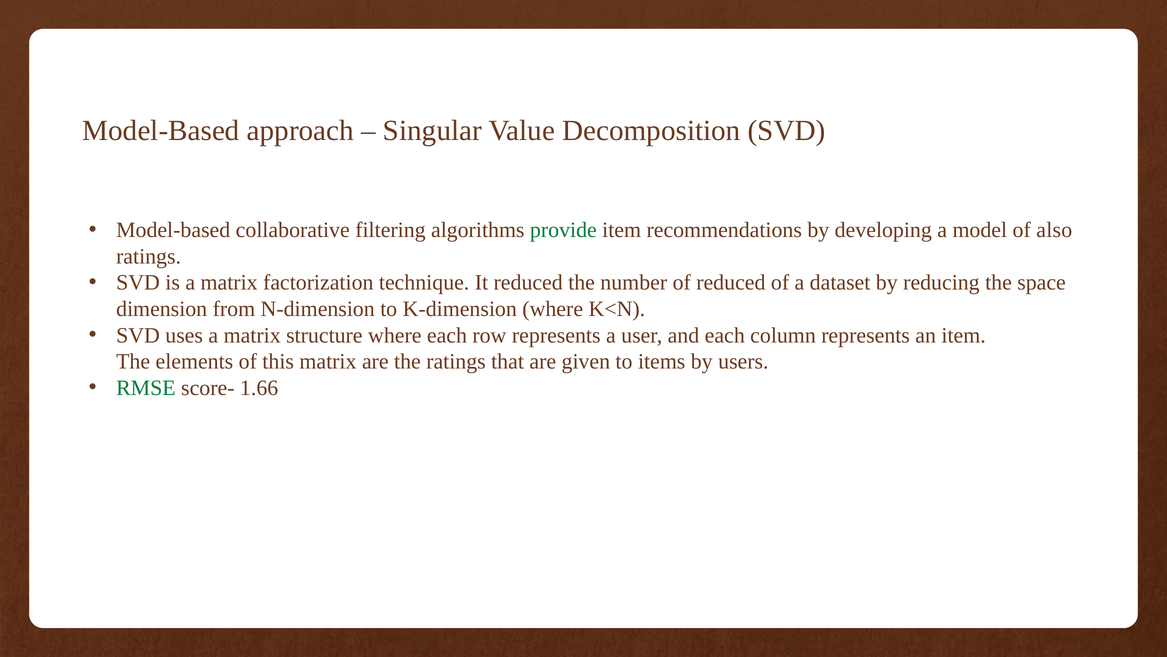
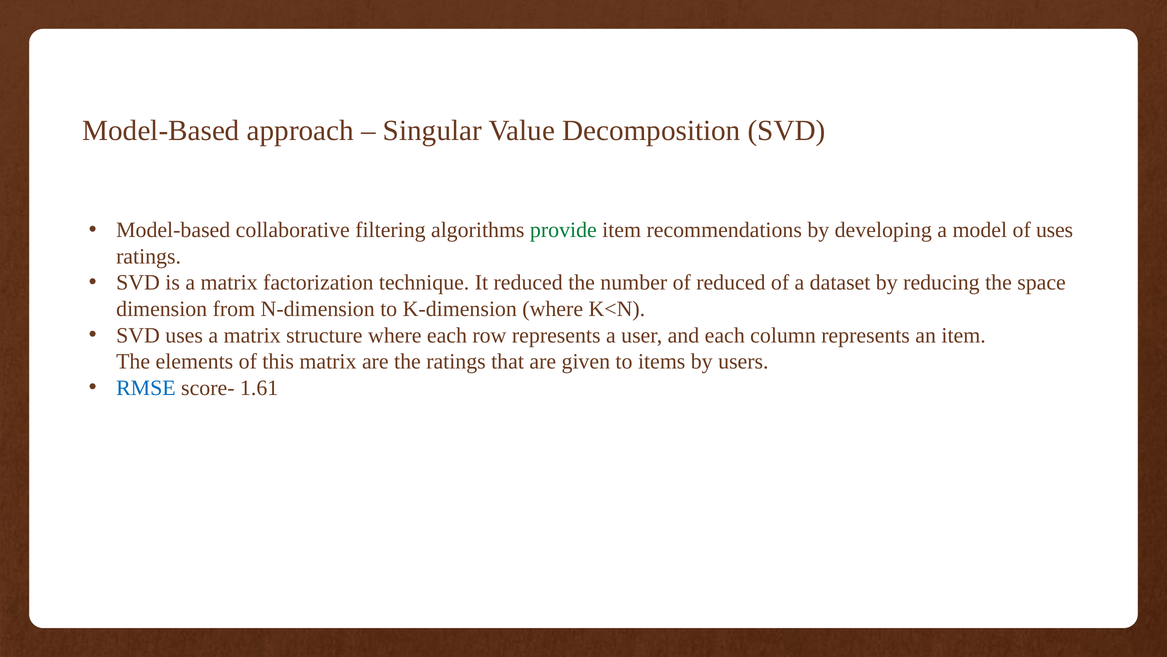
of also: also -> uses (1055, 230)
RMSE colour: green -> blue (146, 388)
1.66: 1.66 -> 1.61 (259, 388)
